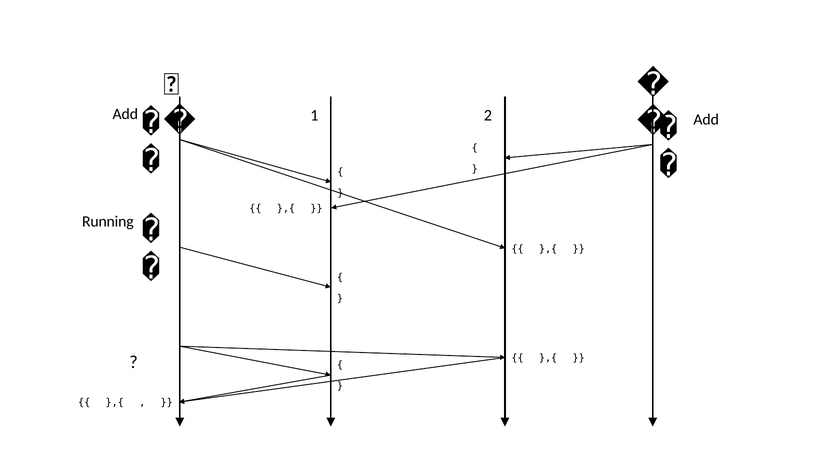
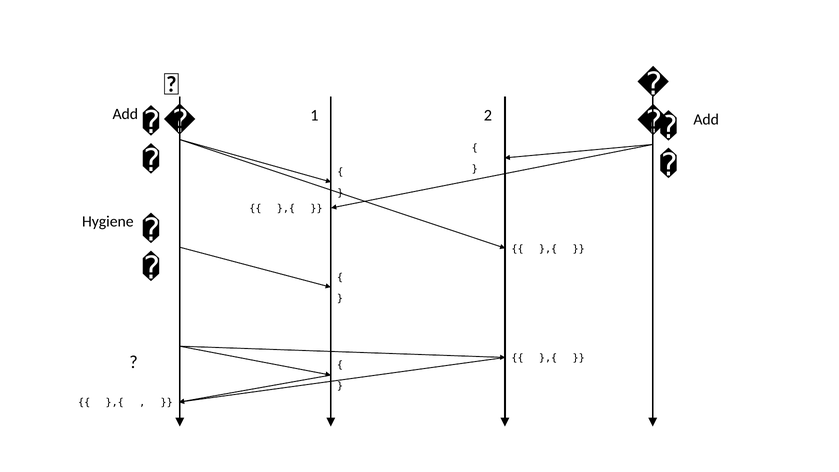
Running: Running -> Hygiene (108, 222)
